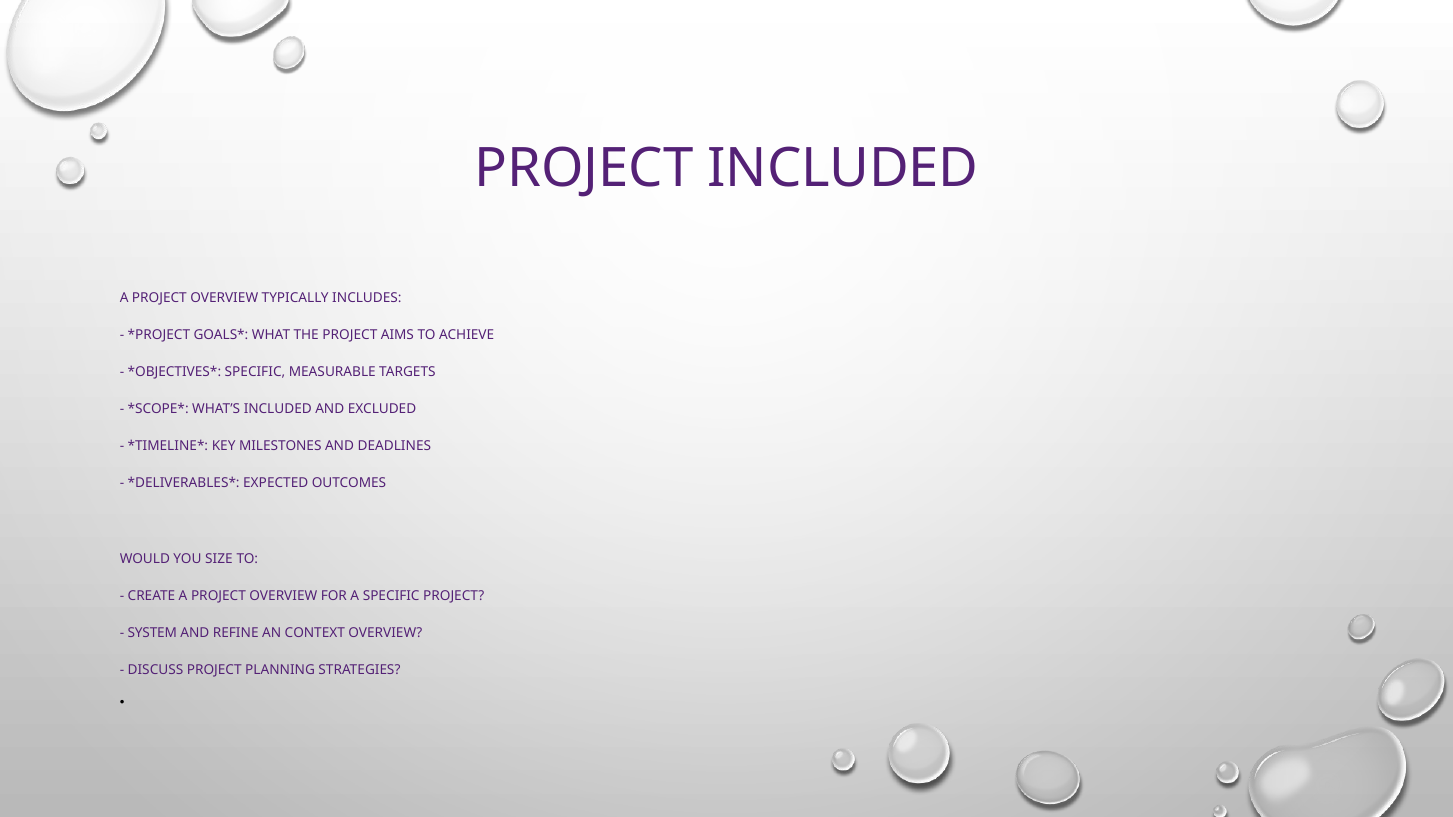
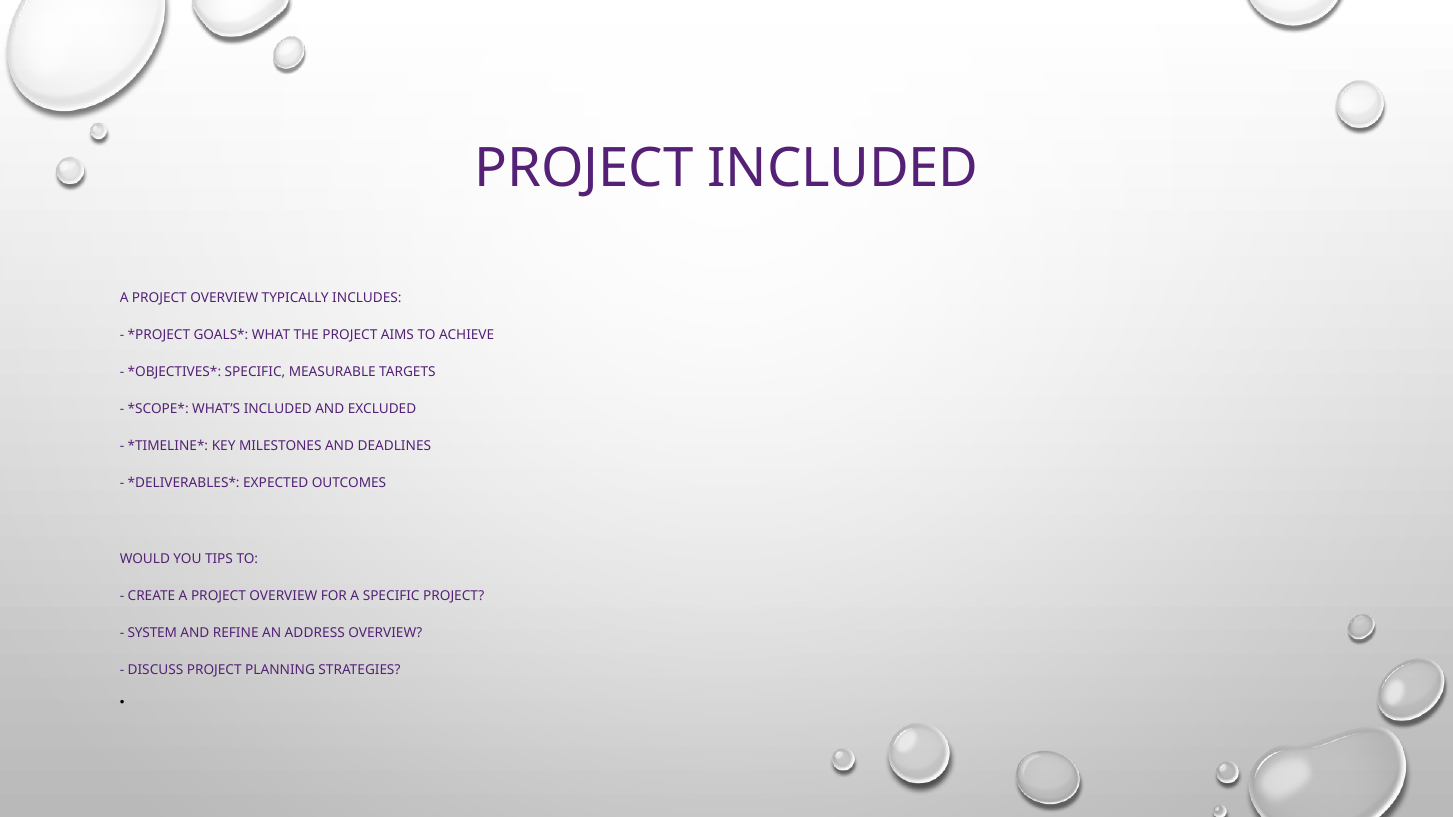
SIZE: SIZE -> TIPS (219, 559)
CONTEXT: CONTEXT -> ADDRESS (315, 633)
